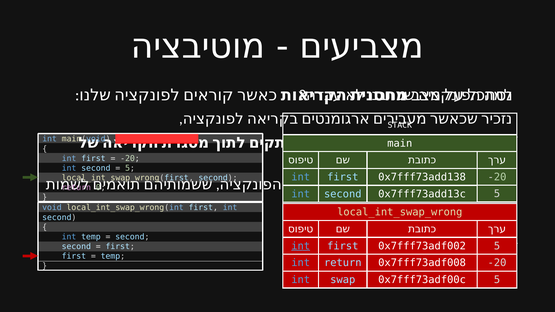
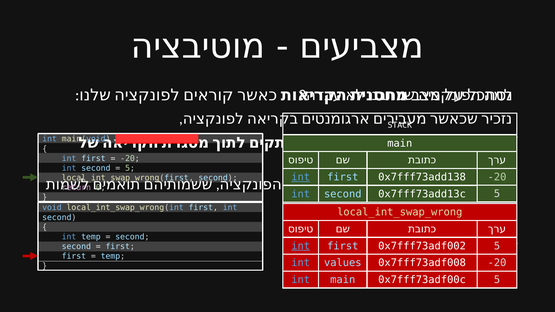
int underline: none -> present (301, 177)
int return: return -> values (343, 263)
int swap: swap -> main (343, 280)
